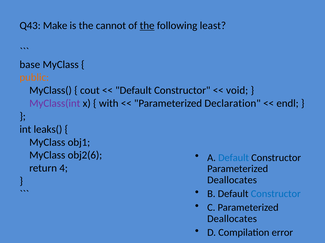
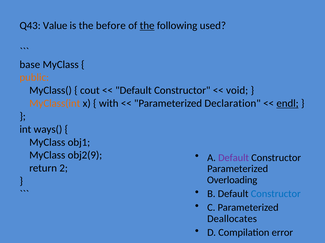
Make: Make -> Value (55, 26)
cannot: cannot -> before (111, 26)
least: least -> used (213, 26)
MyClass(int colour: purple -> orange (55, 104)
endl underline: none -> present (288, 104)
leaks(: leaks( -> ways( (48, 130)
obj2(6: obj2(6 -> obj2(9 (85, 156)
Default colour: blue -> purple (234, 158)
4: 4 -> 2 (64, 169)
Deallocates: Deallocates -> Overloading (232, 181)
